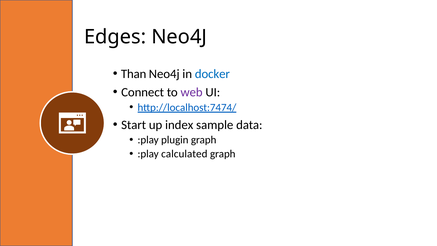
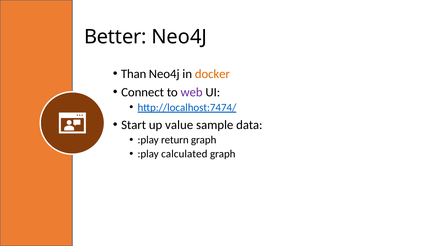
Edges: Edges -> Better (115, 37)
docker colour: blue -> orange (212, 74)
index: index -> value (179, 125)
plugin: plugin -> return (175, 140)
